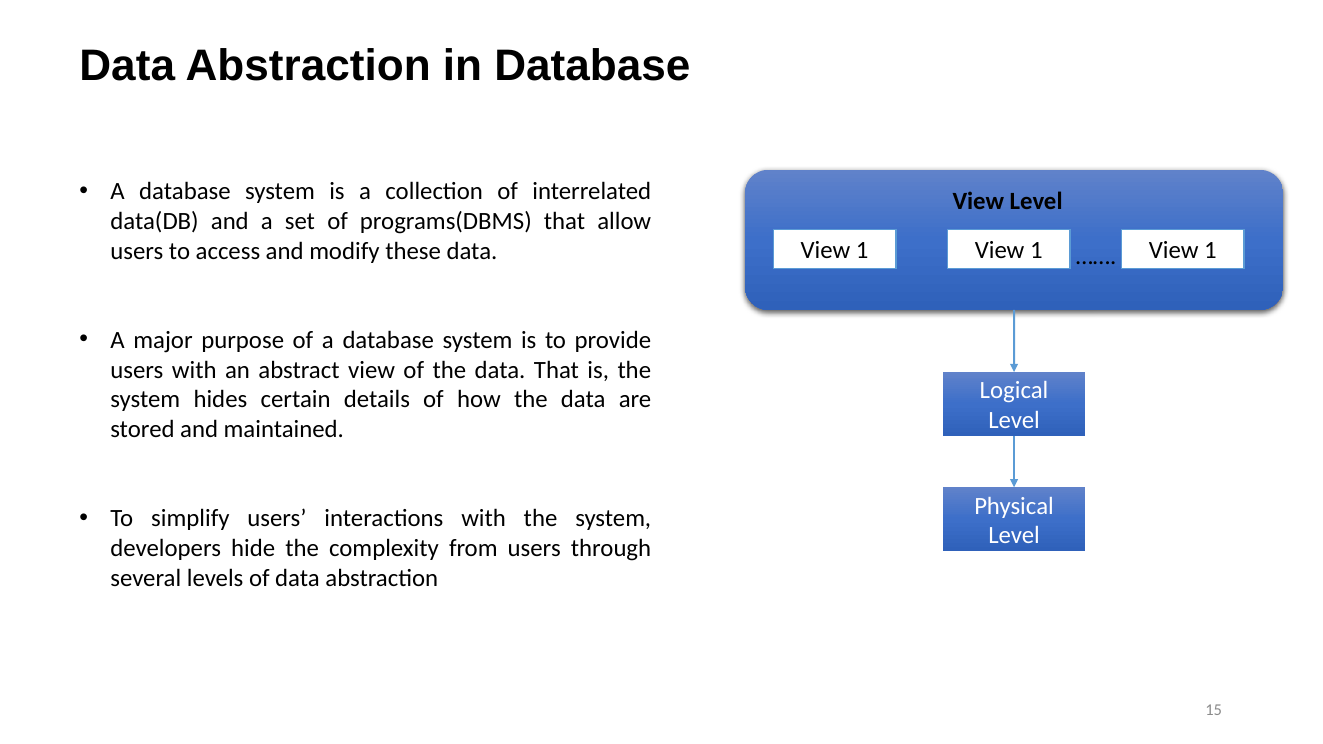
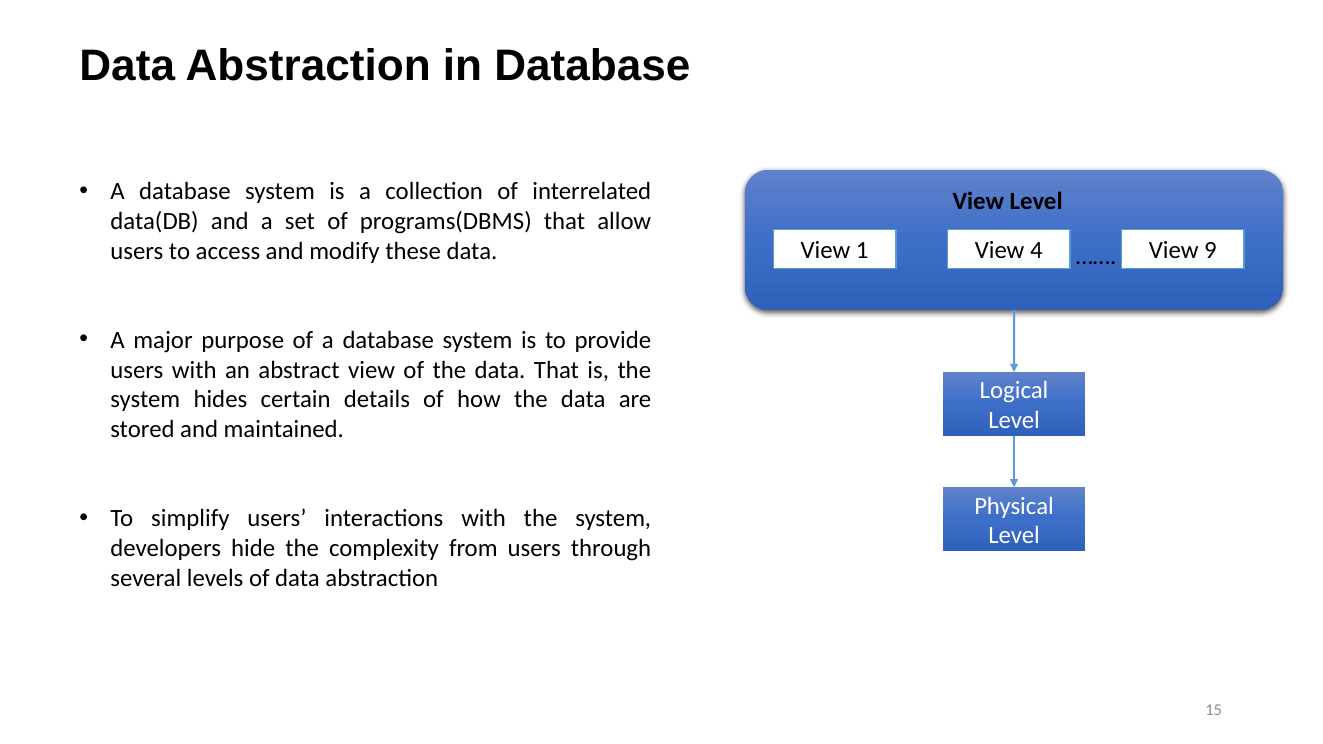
1: 1 -> 4 (1036, 251)
1: 1 -> 9 (1210, 251)
